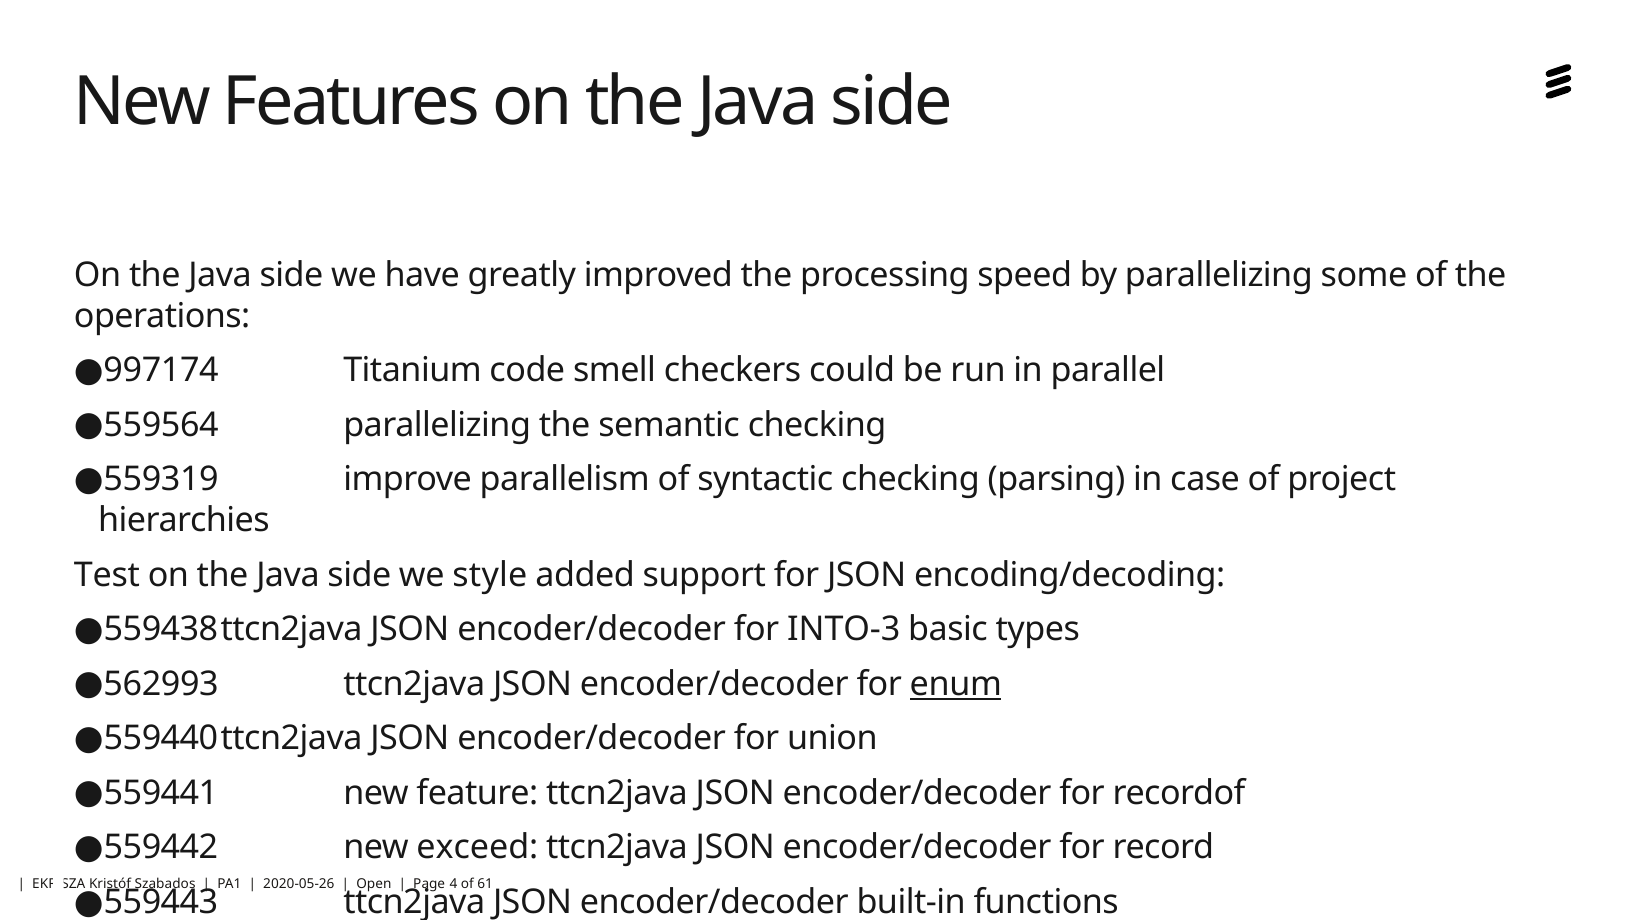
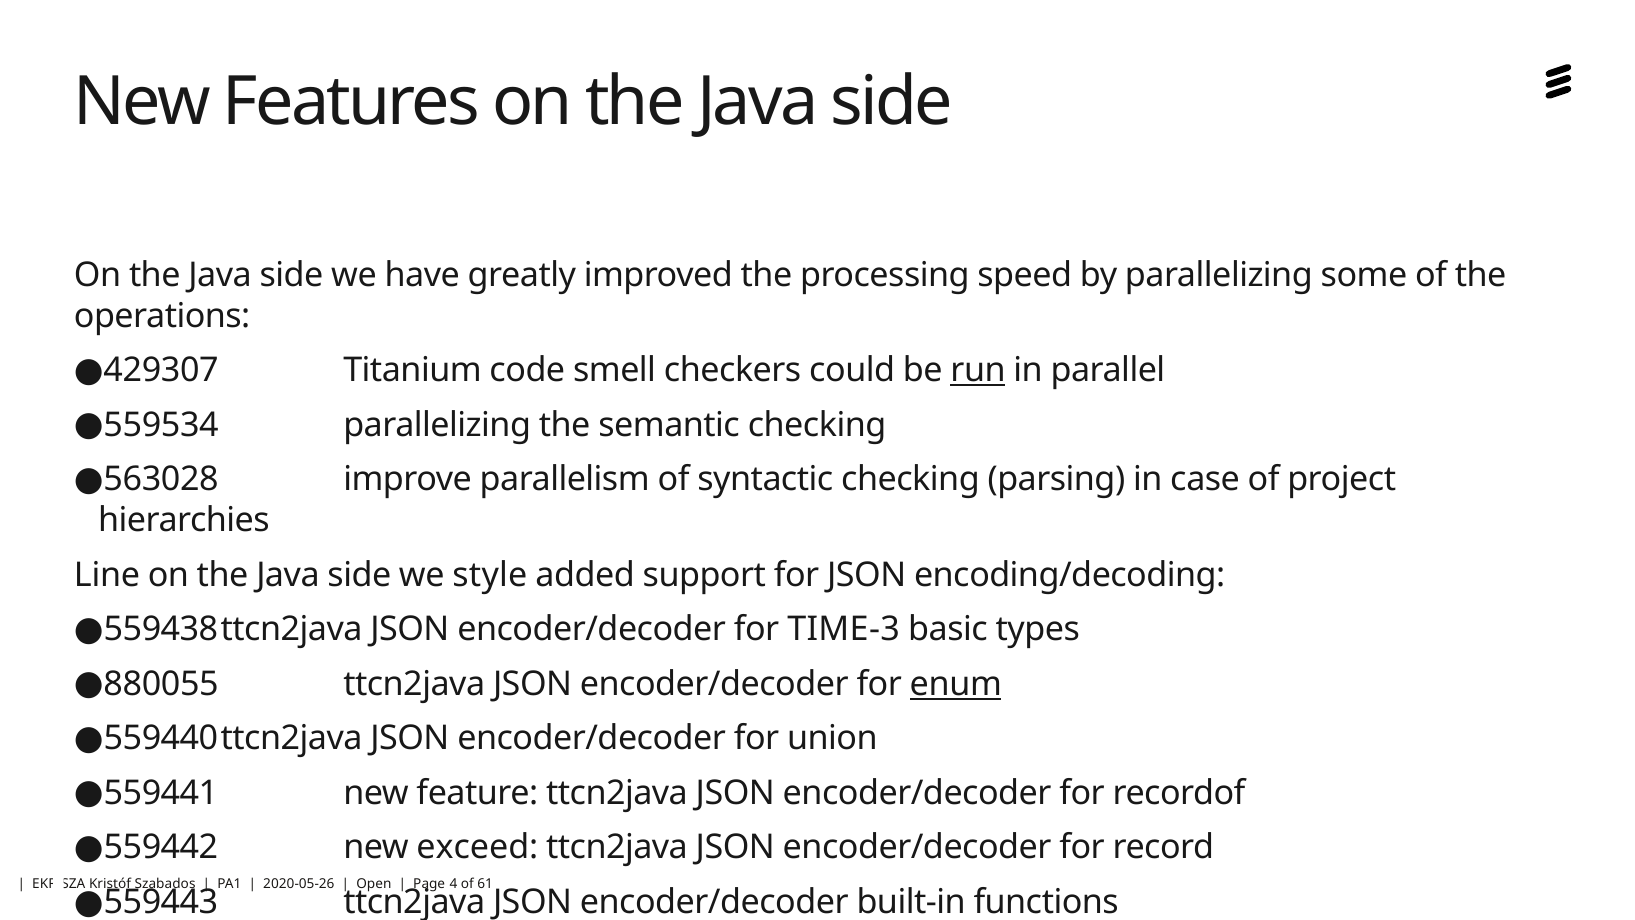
997174: 997174 -> 429307 (161, 370)
run underline: none -> present (978, 370)
559564: 559564 -> 559534 (161, 425)
559319: 559319 -> 563028 (161, 479)
Test: Test -> Line (107, 575)
INTO-3: INTO-3 -> TIME-3 (844, 629)
562993: 562993 -> 880055 (161, 684)
